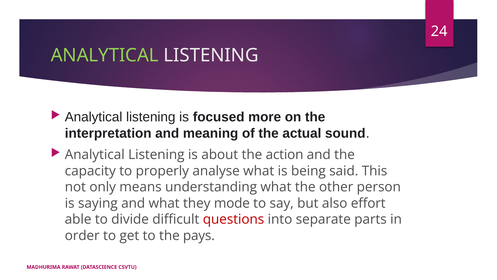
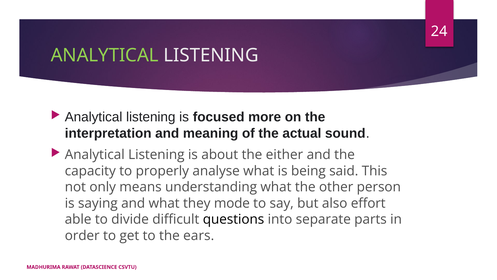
action: action -> either (284, 154)
questions colour: red -> black (234, 219)
pays: pays -> ears (199, 235)
